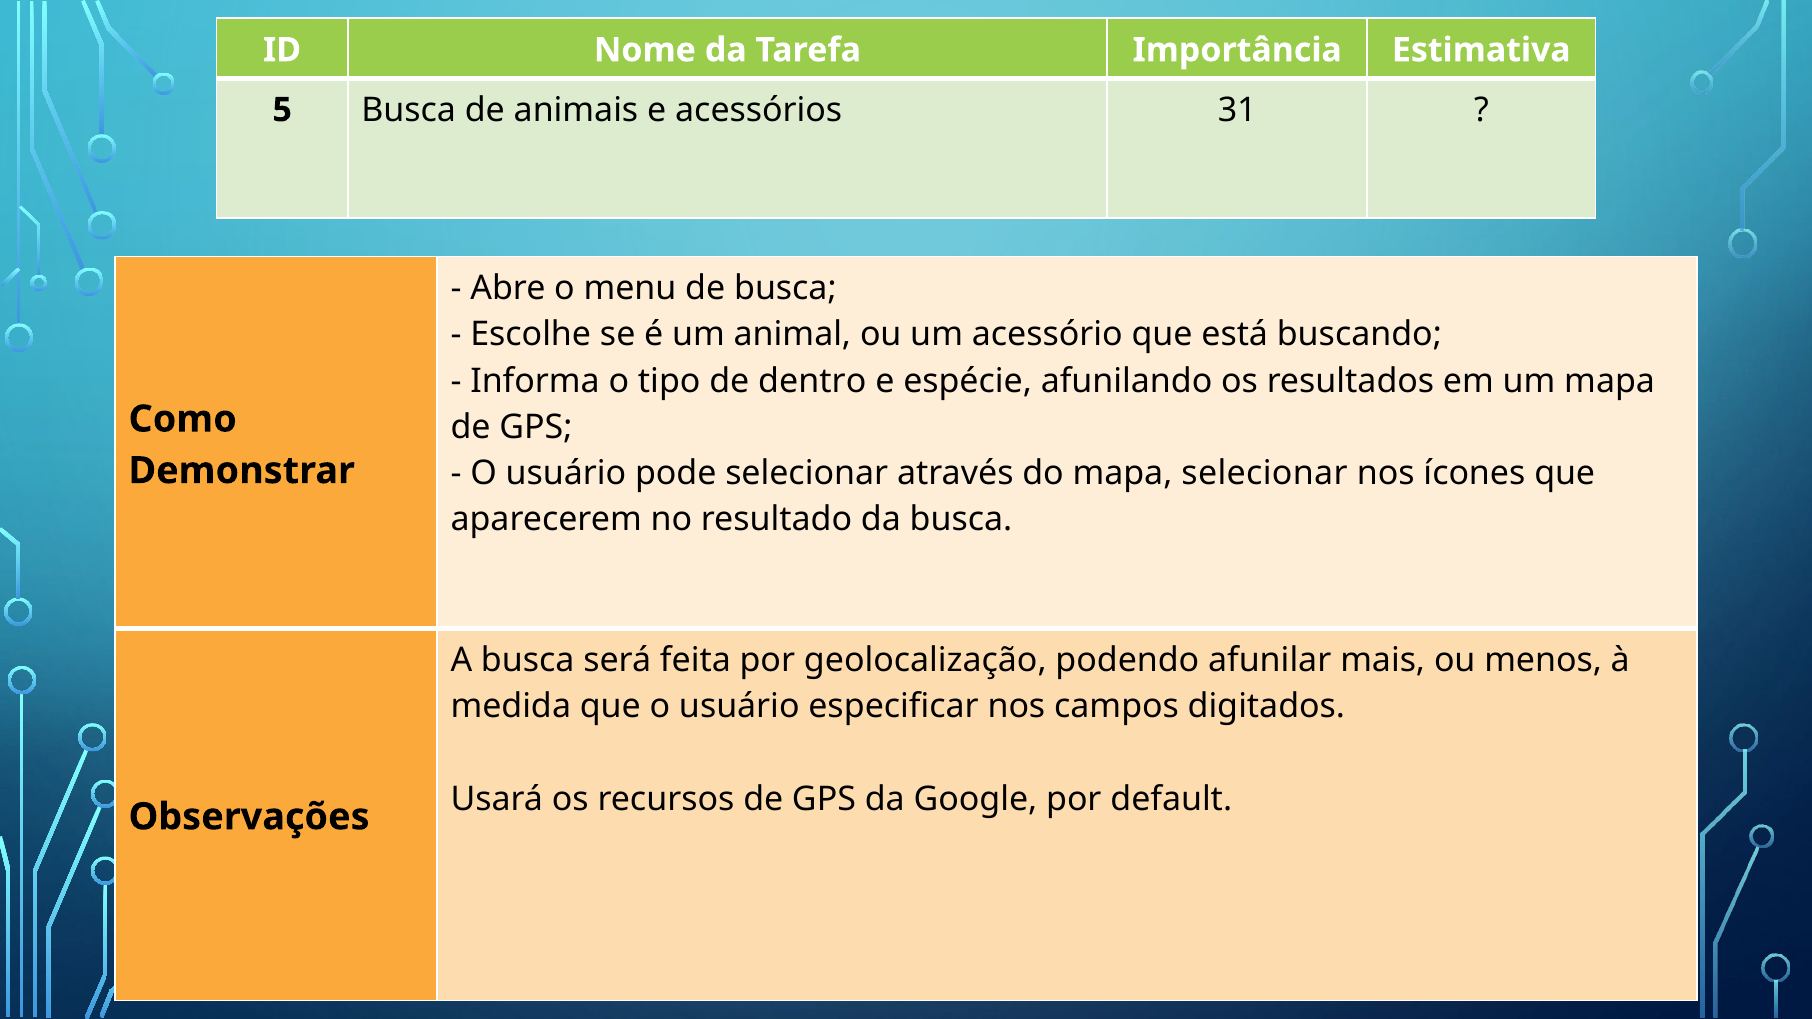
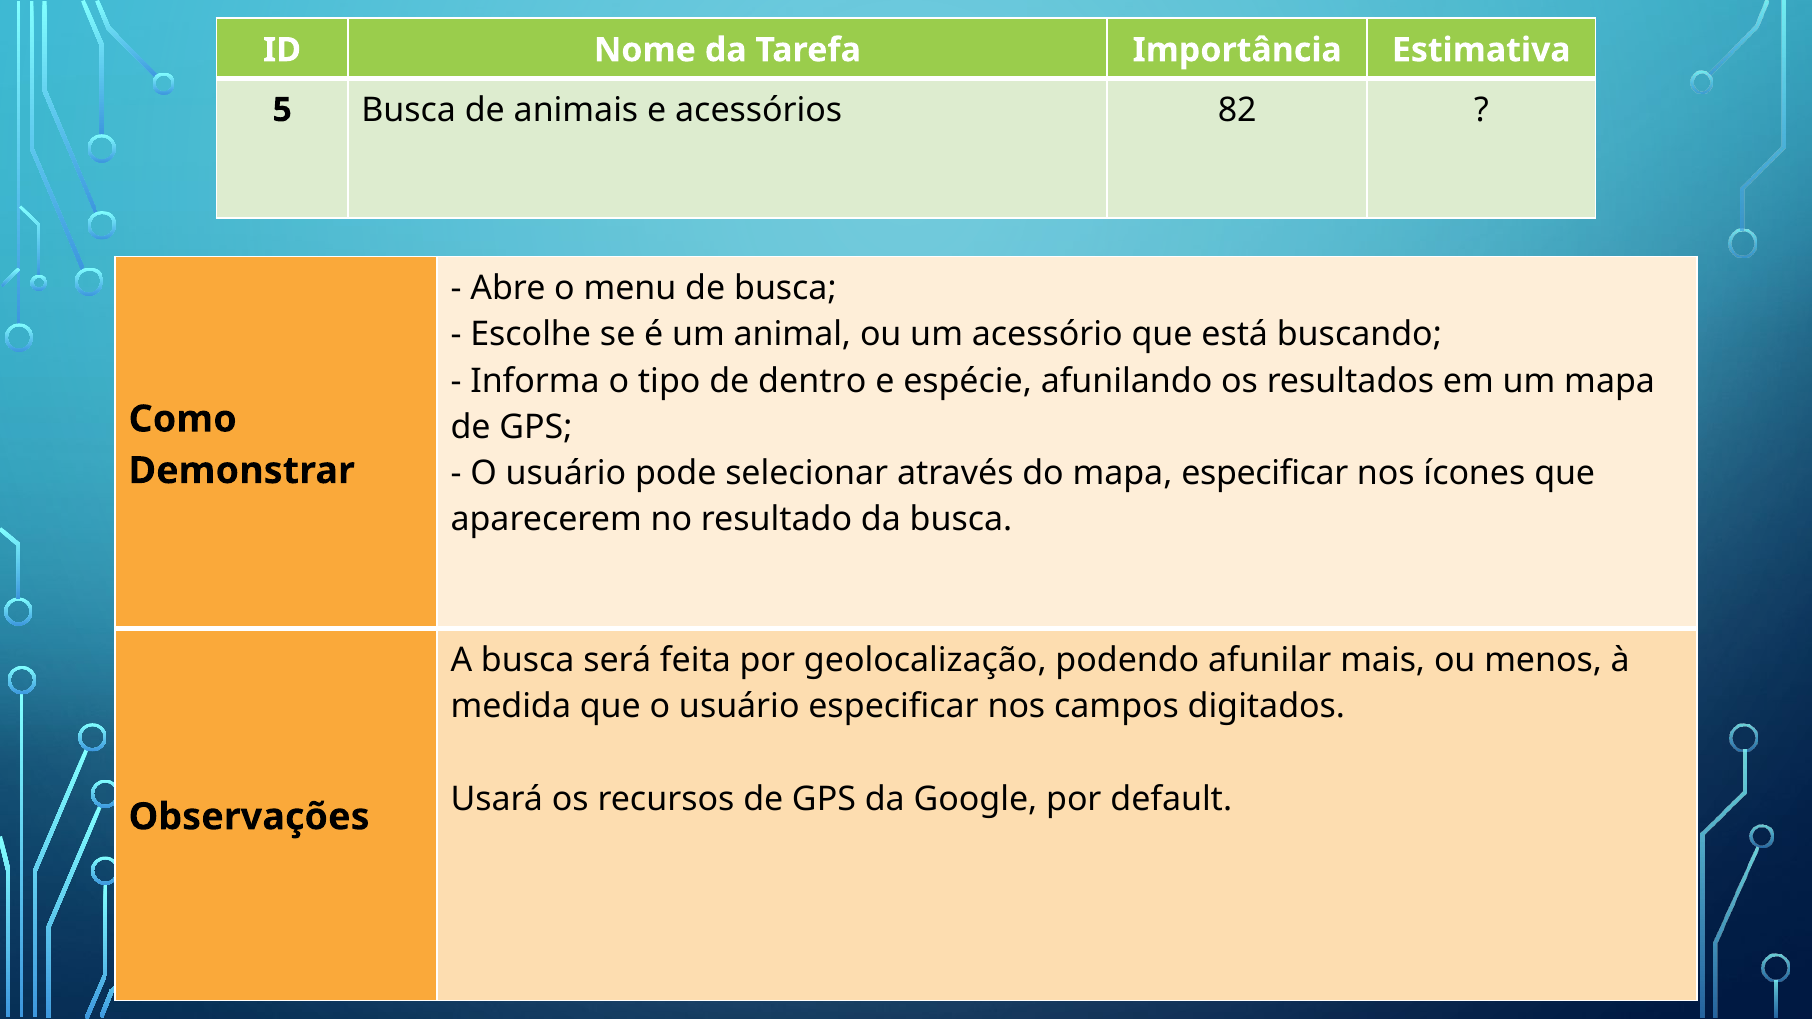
31: 31 -> 82 (1237, 110)
mapa selecionar: selecionar -> especificar (1265, 473)
